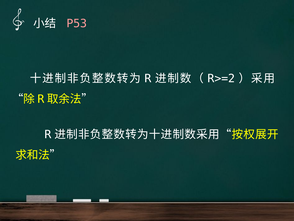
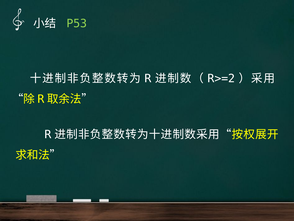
P53 colour: pink -> light green (77, 24)
